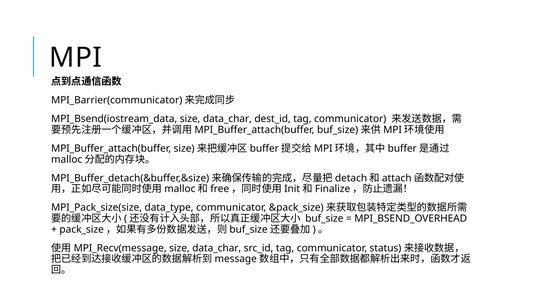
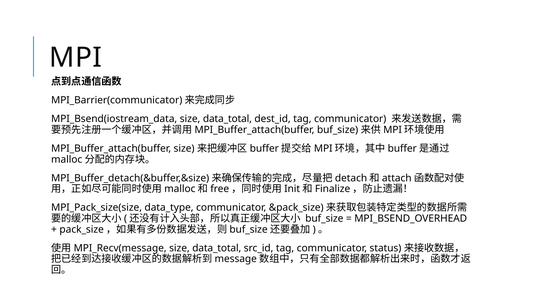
data_char: data_char -> data_total (227, 119)
data_char: data_char -> data_total (217, 248)
